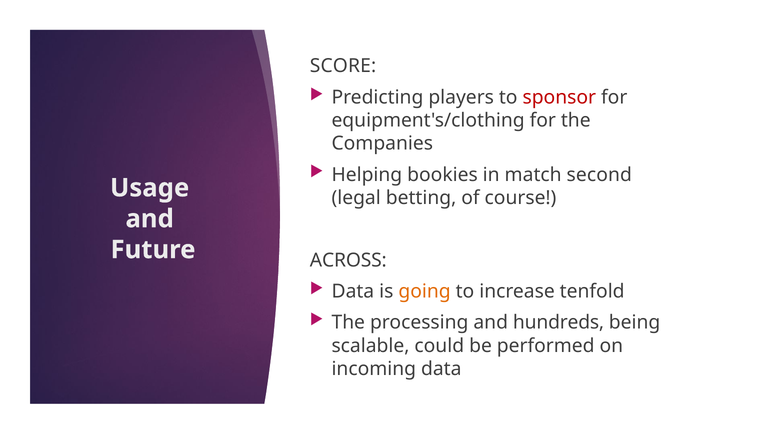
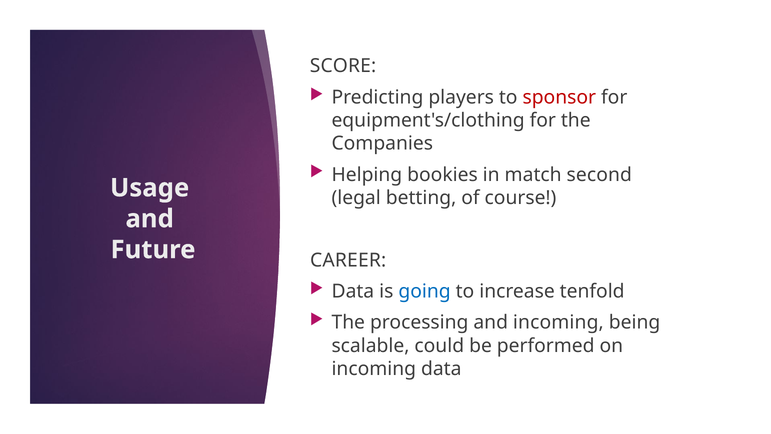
ACROSS: ACROSS -> CAREER (348, 260)
going colour: orange -> blue (425, 291)
and hundreds: hundreds -> incoming (558, 322)
